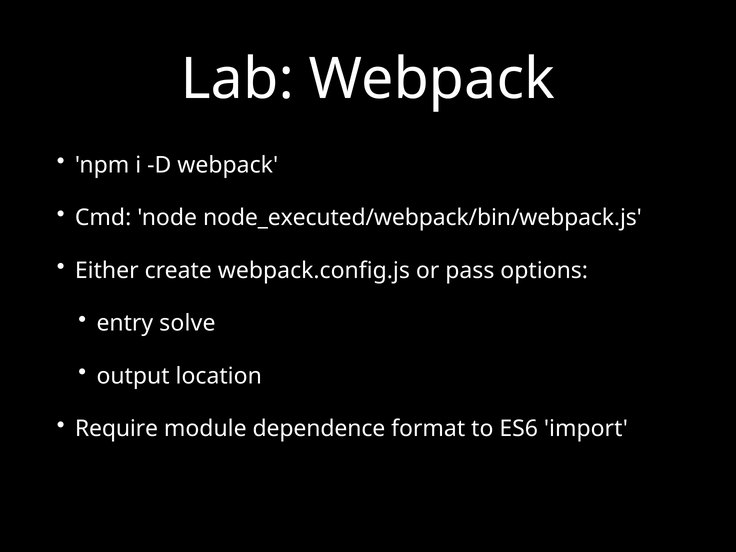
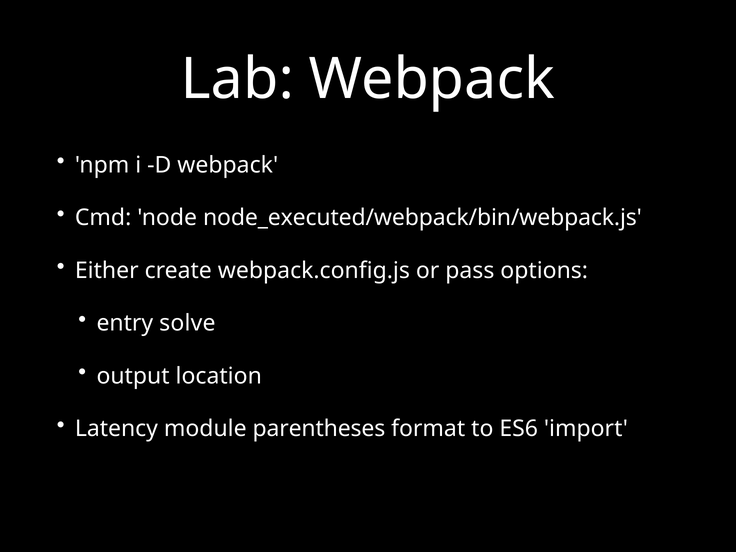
Require: Require -> Latency (116, 429)
dependence: dependence -> parentheses (319, 429)
